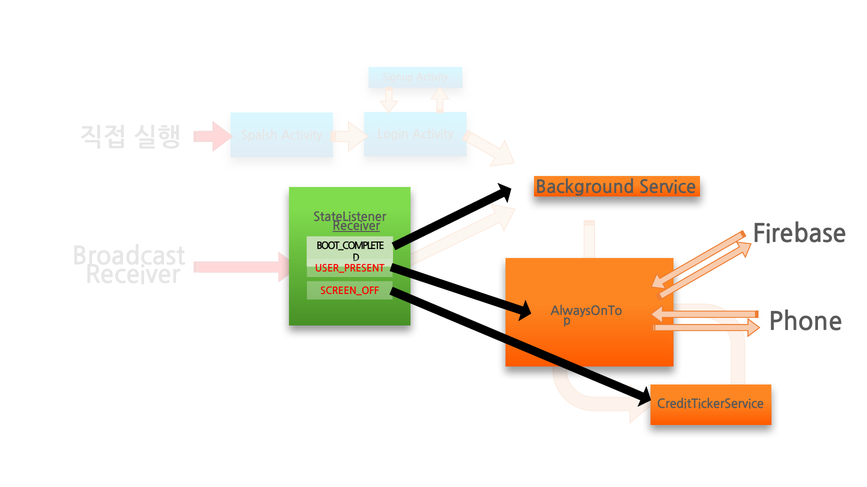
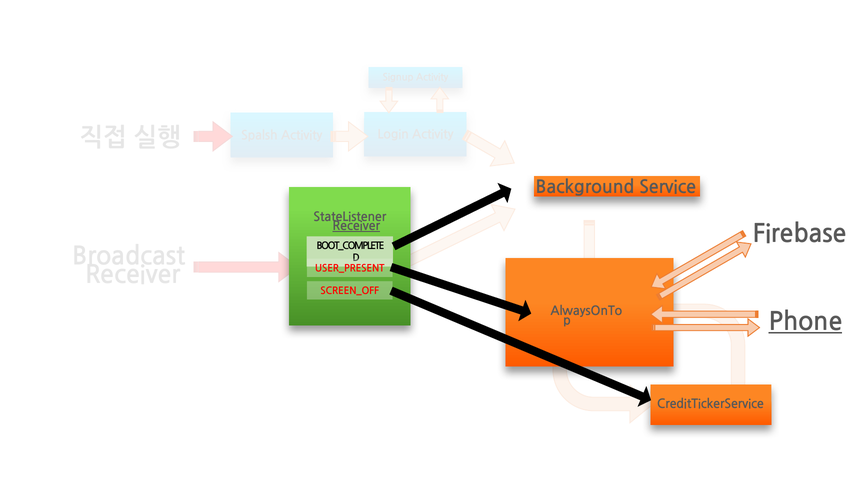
Phone underline: none -> present (806, 322)
